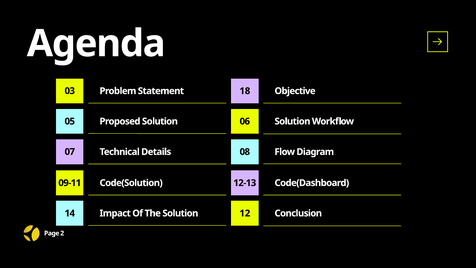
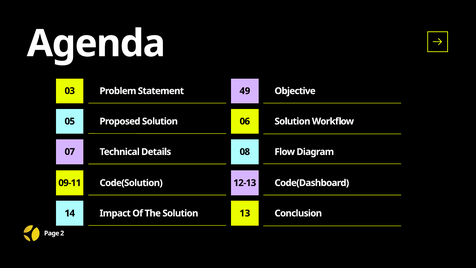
18: 18 -> 49 (245, 91)
12: 12 -> 13 (245, 213)
